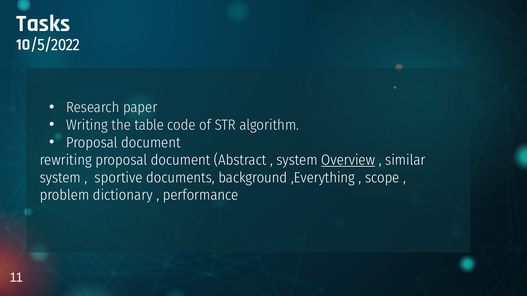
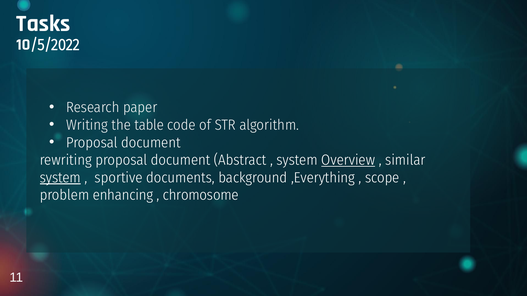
system underline: none -> present (60, 178)
dictionary: dictionary -> enhancing (123, 195)
performance: performance -> chromosome (201, 195)
